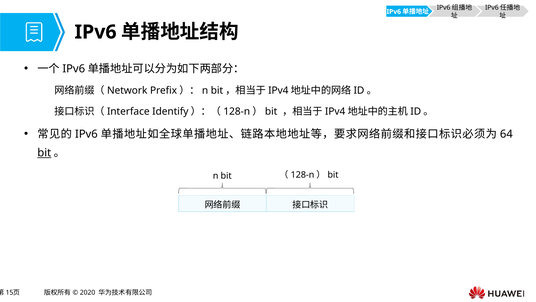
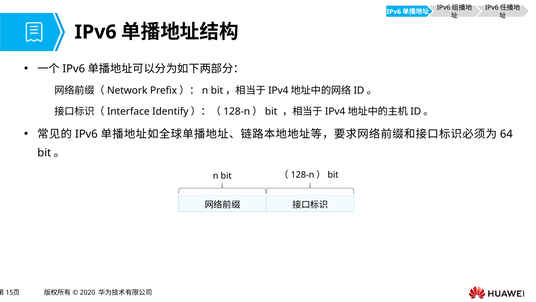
bit underline: present -> none (44, 153)
